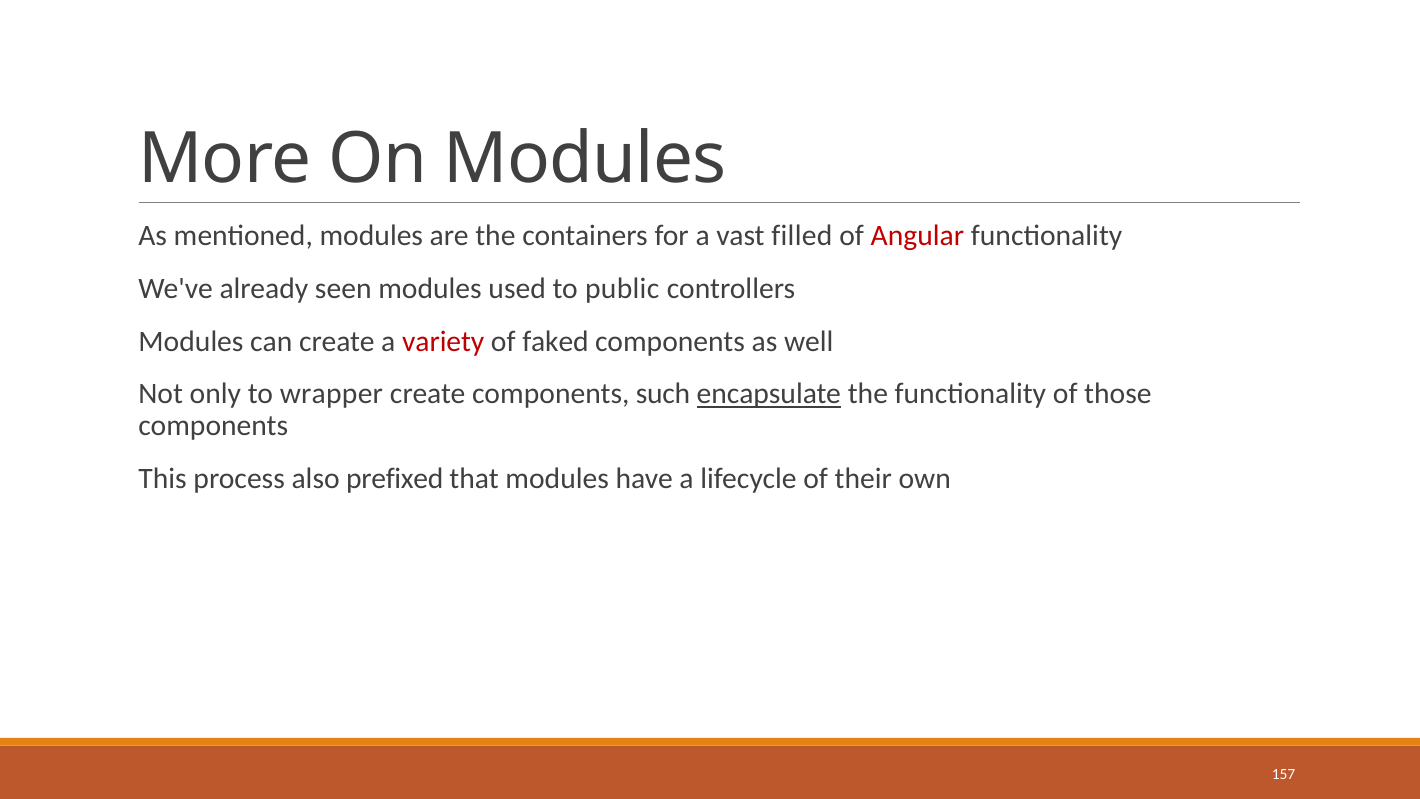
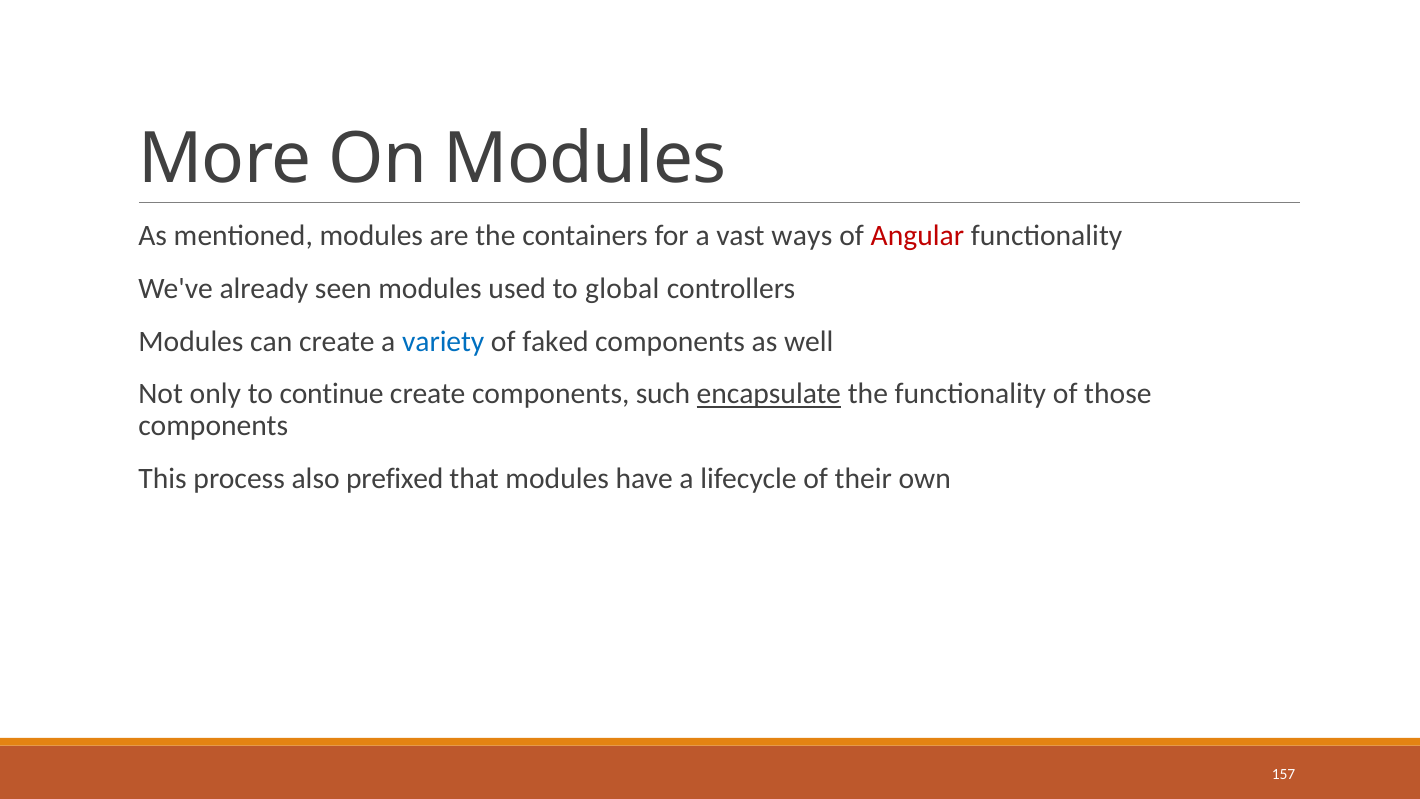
filled: filled -> ways (802, 236)
public: public -> global (622, 289)
variety colour: red -> blue (443, 341)
wrapper: wrapper -> continue (332, 394)
